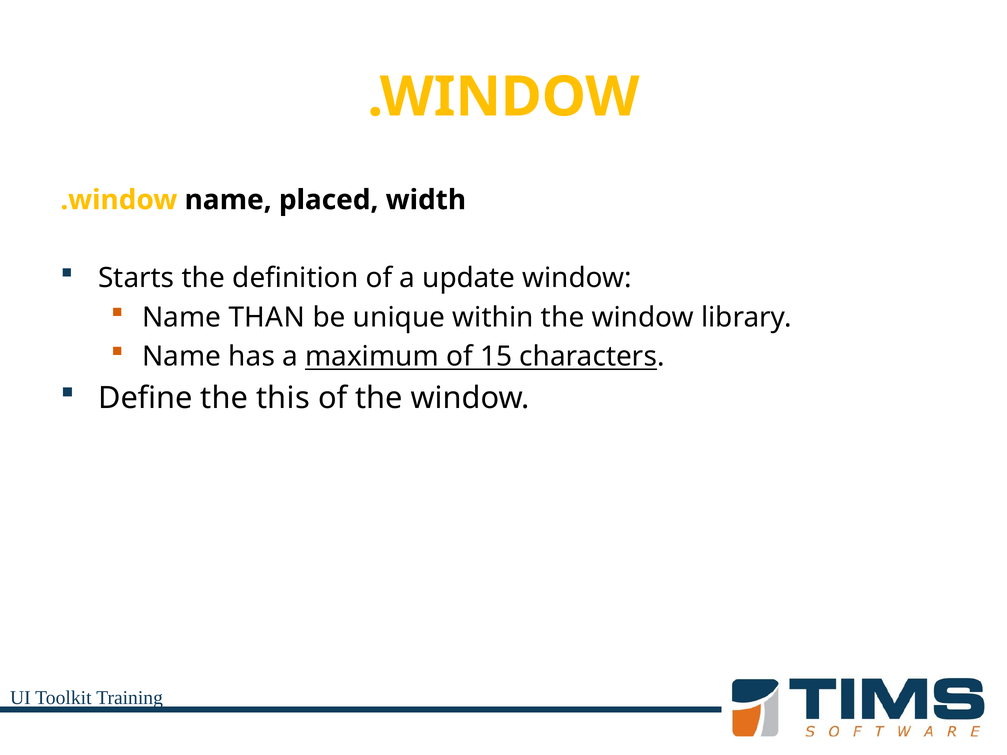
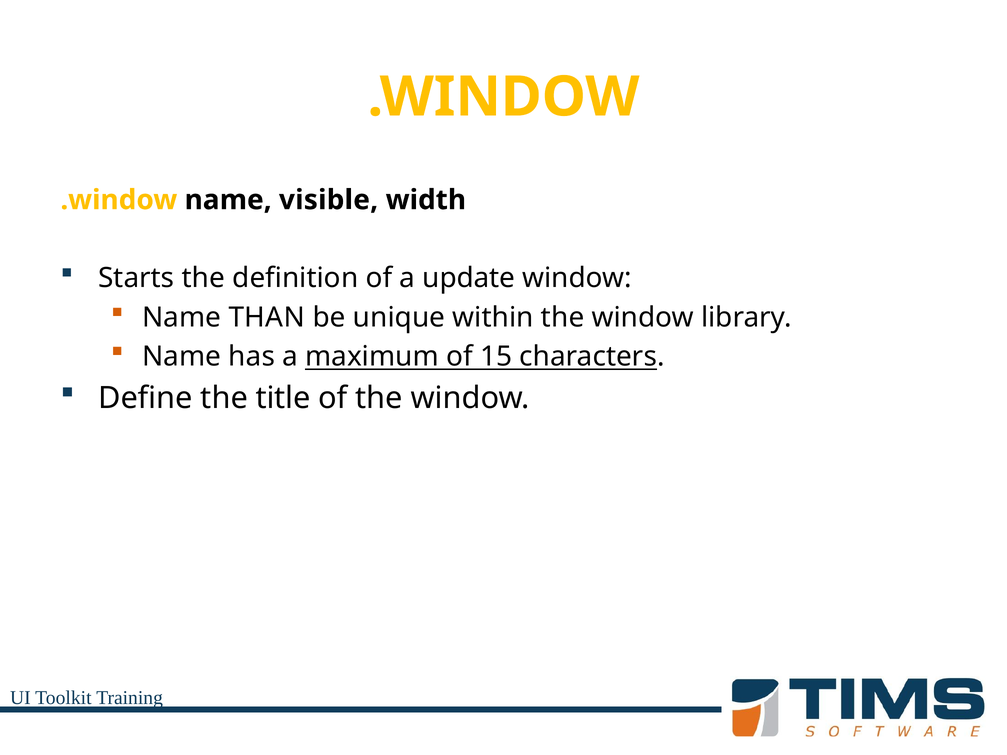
placed: placed -> visible (329, 200)
this: this -> title (283, 398)
